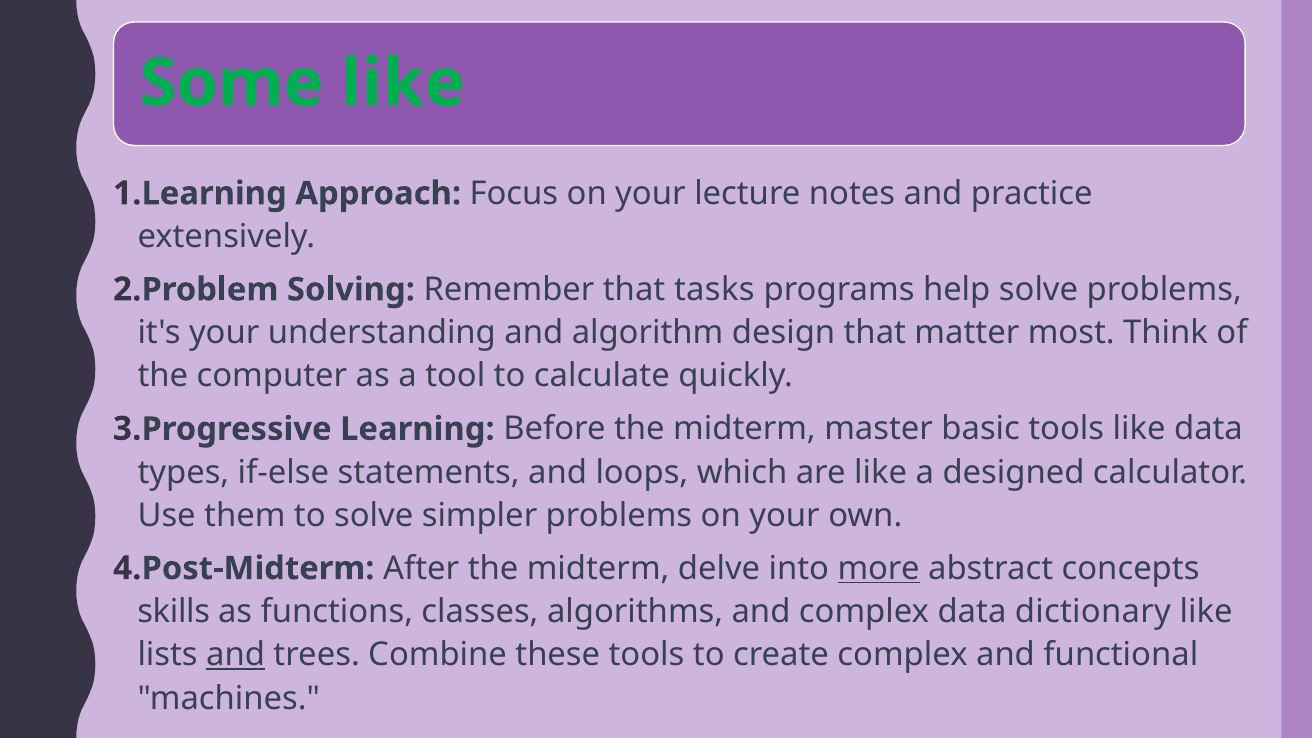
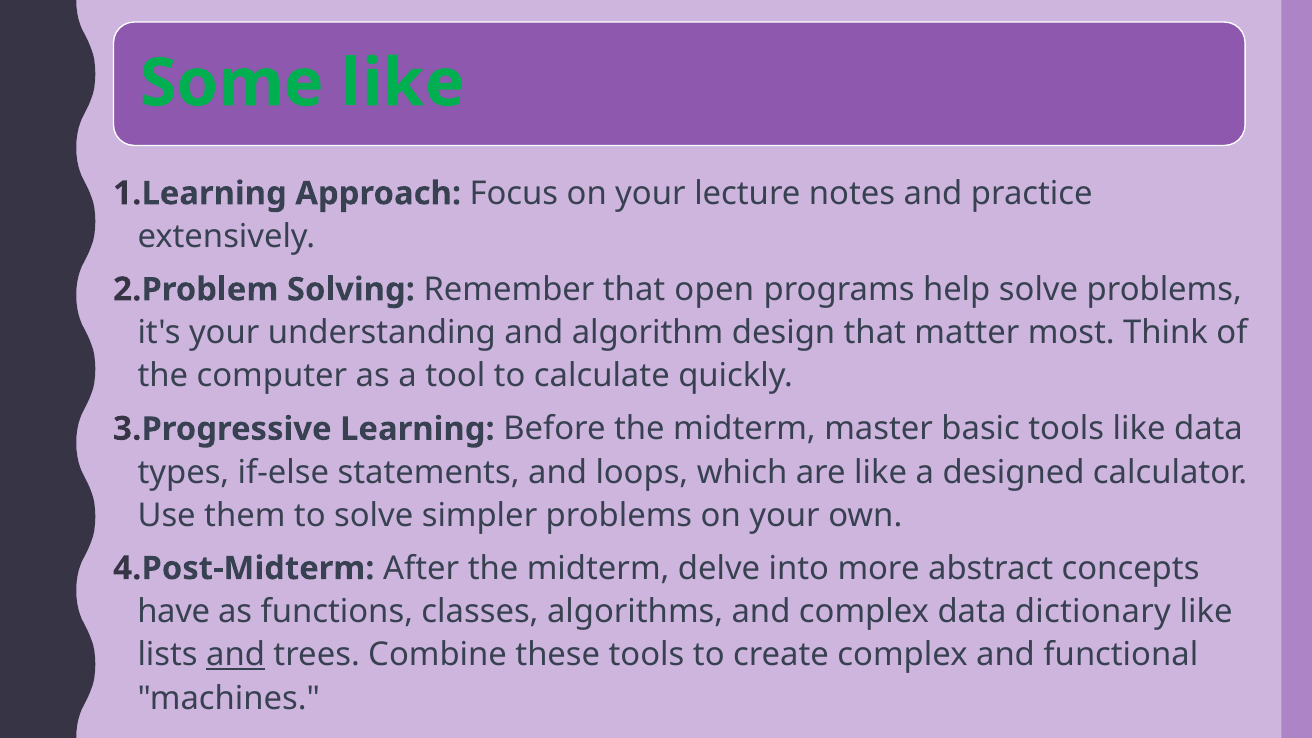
tasks: tasks -> open (714, 290)
more underline: present -> none (879, 568)
skills: skills -> have (174, 612)
